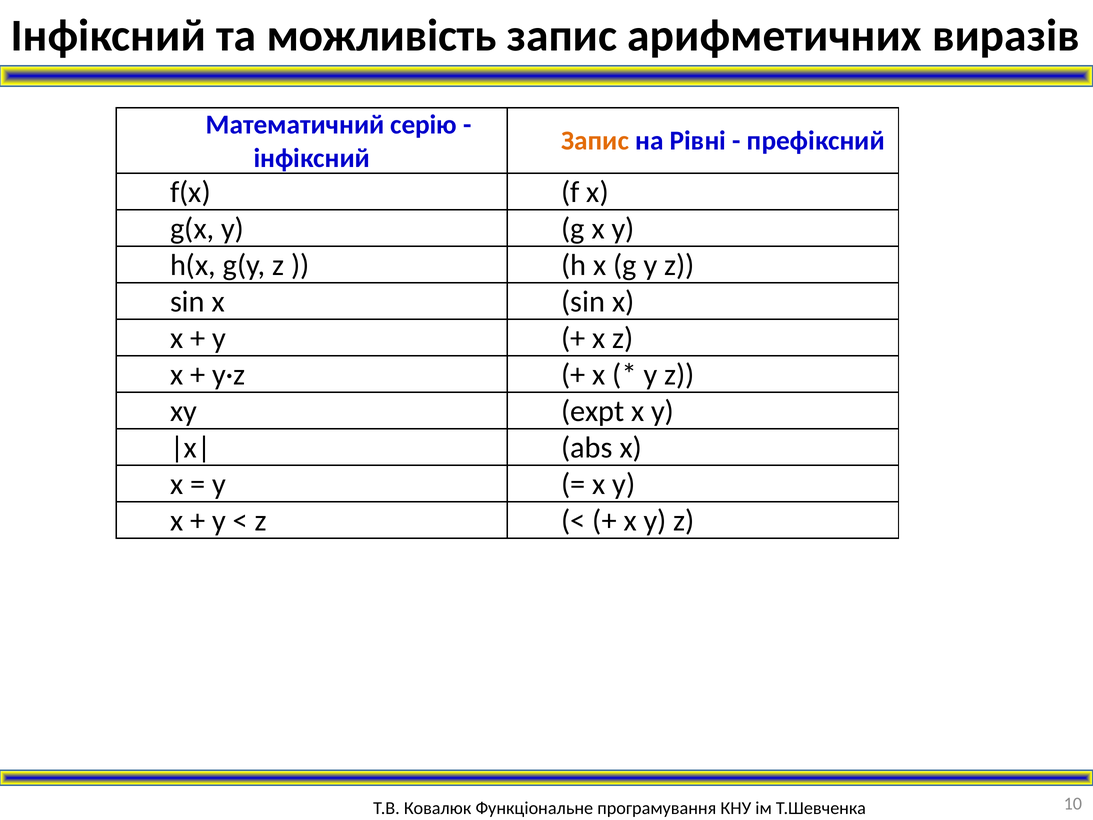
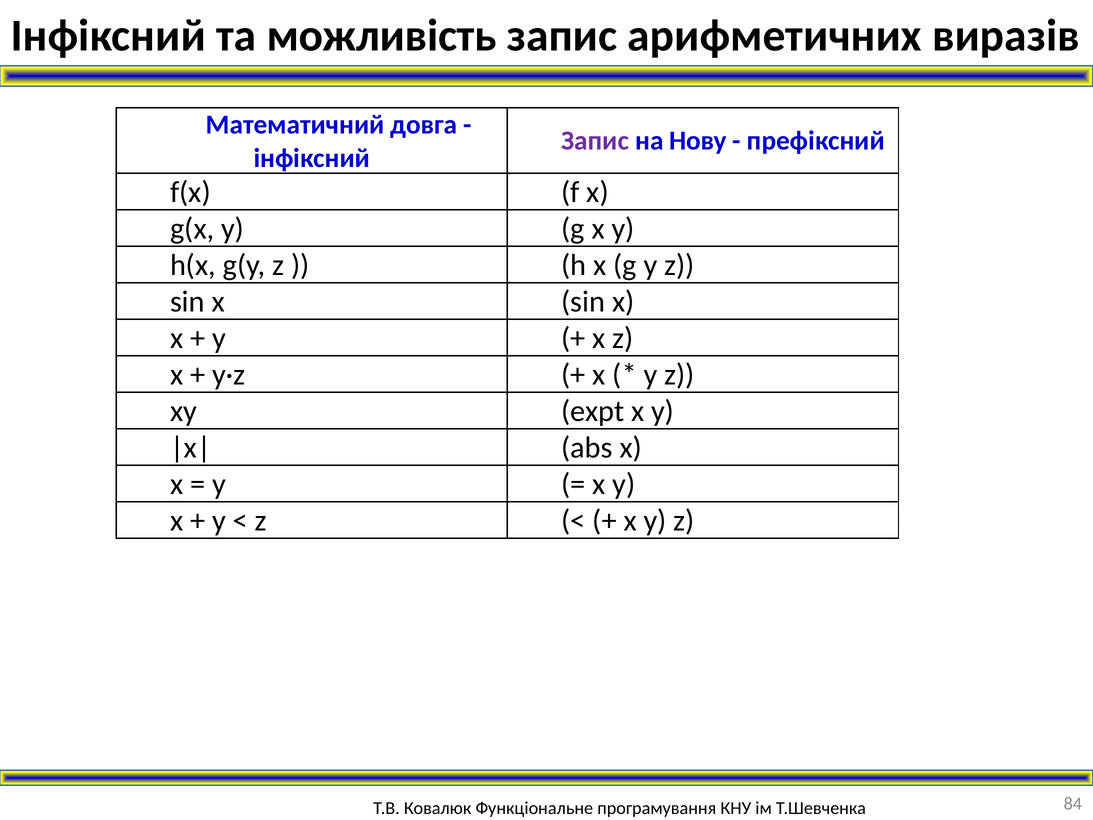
серію: серію -> довга (424, 125)
Запис colour: orange -> purple (595, 141)
Рівні: Рівні -> Нову (698, 141)
10: 10 -> 84 (1073, 804)
